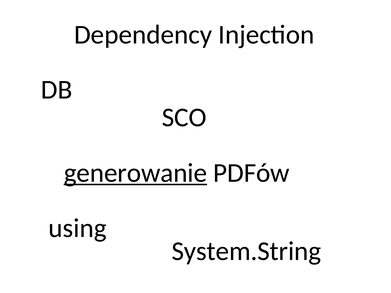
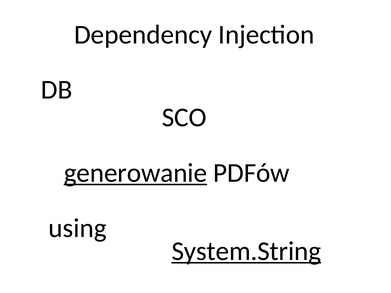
System.String underline: none -> present (246, 251)
